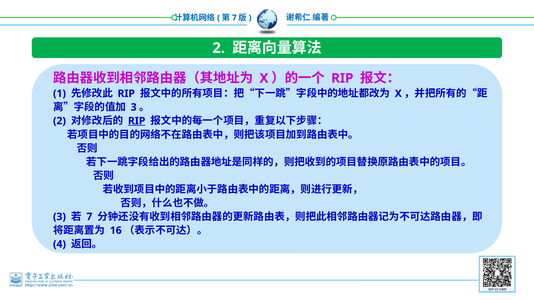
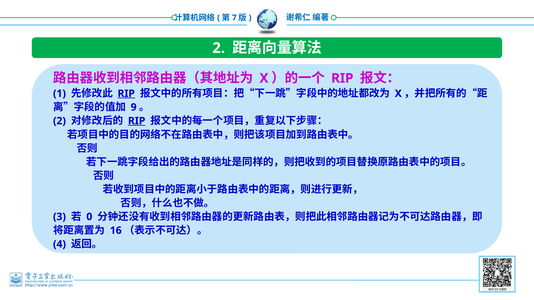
RIP underline: none -> present (126, 94)
3: 3 -> 9 (134, 107)
7: 7 -> 0 (89, 217)
